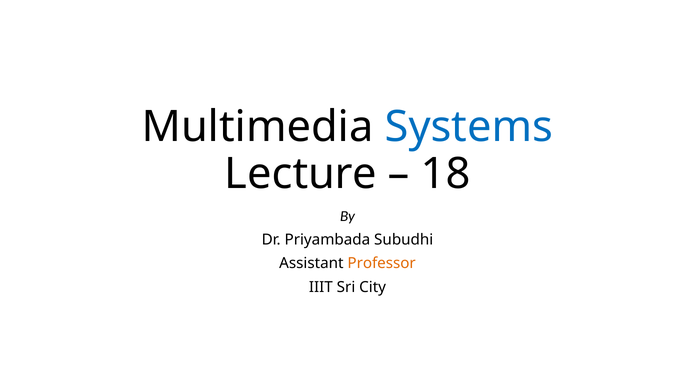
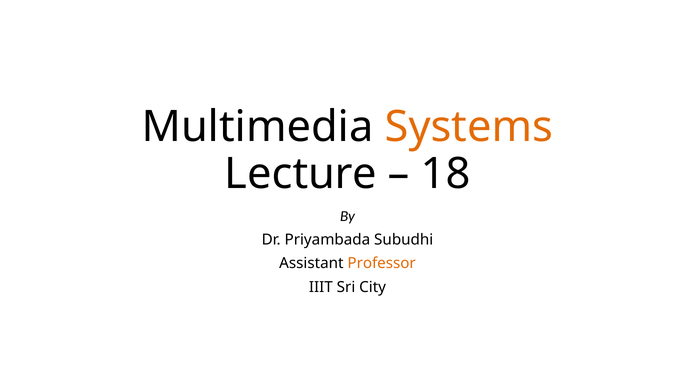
Systems colour: blue -> orange (469, 127)
